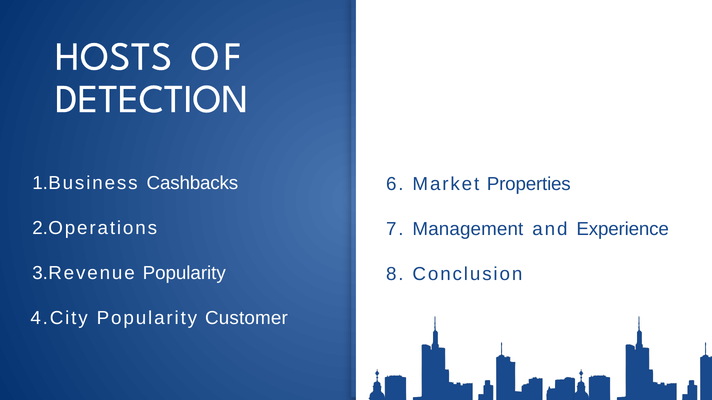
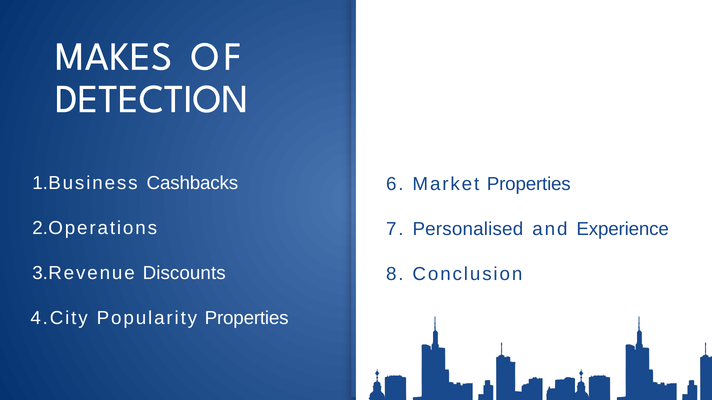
HOSTS: HOSTS -> MAKES (114, 57)
Management: Management -> Personalised (468, 229)
Popularity: Popularity -> Discounts (184, 274)
Popularity Customer: Customer -> Properties (247, 319)
